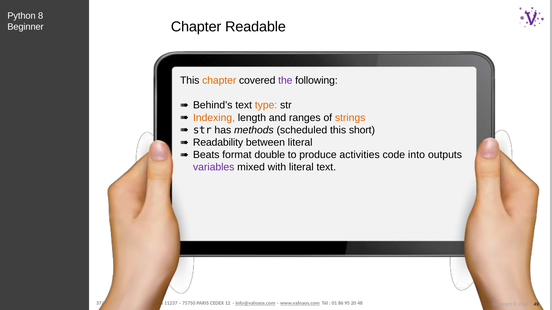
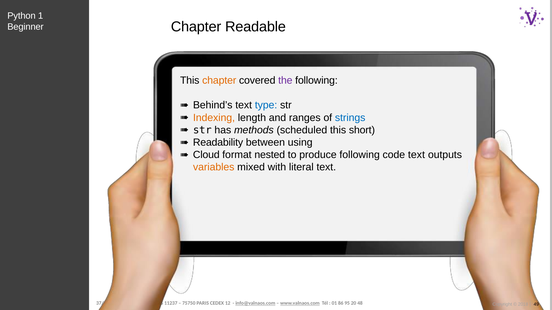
8: 8 -> 1 (41, 16)
type colour: orange -> blue (266, 105)
strings colour: orange -> blue (350, 118)
between literal: literal -> using (300, 143)
Beats: Beats -> Cloud (206, 155)
double: double -> nested (270, 155)
produce activities: activities -> following (360, 155)
code into: into -> text (416, 155)
variables colour: purple -> orange (214, 168)
